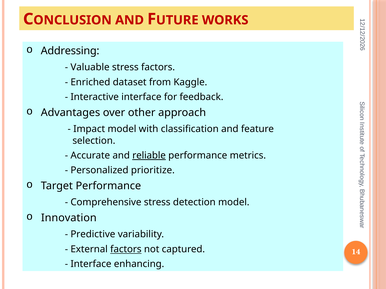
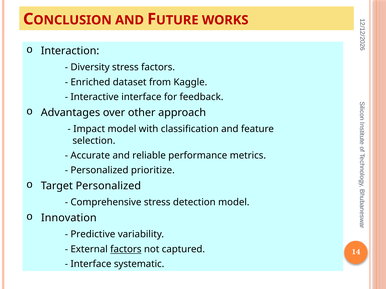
Addressing: Addressing -> Interaction (70, 51)
Valuable: Valuable -> Diversity (90, 67)
reliable underline: present -> none (149, 156)
Target Performance: Performance -> Personalized (108, 186)
enhancing: enhancing -> systematic (139, 265)
